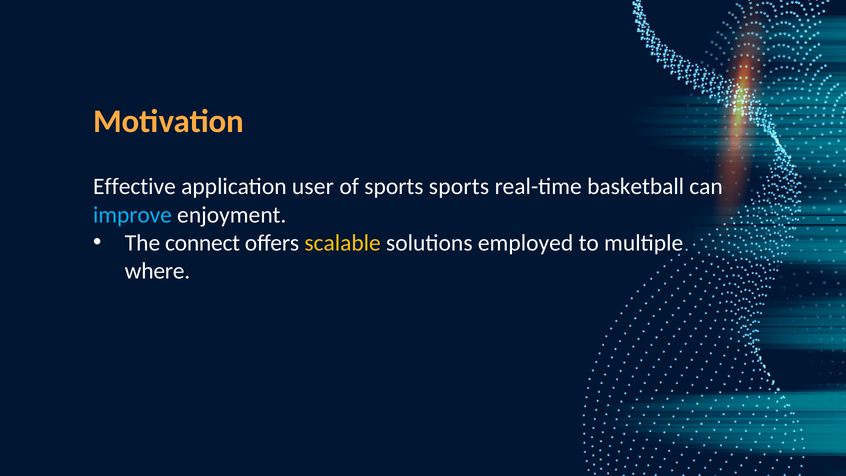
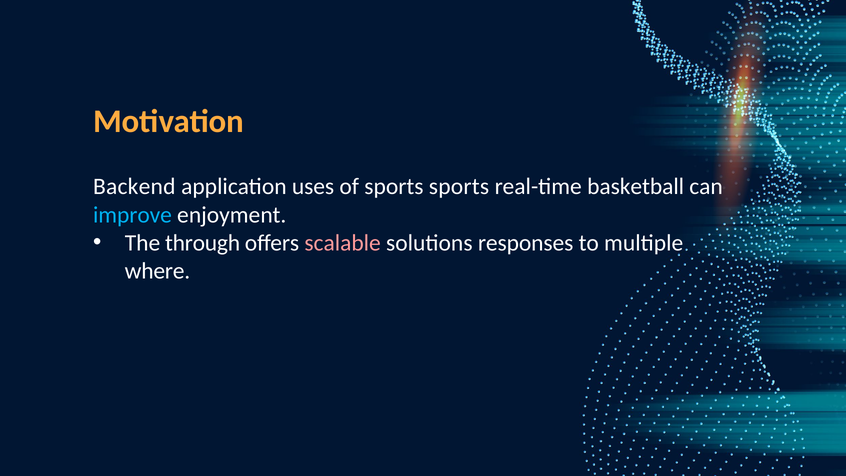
Effective: Effective -> Backend (134, 187)
user: user -> uses (313, 187)
connect: connect -> through (203, 243)
scalable colour: yellow -> pink (343, 243)
employed: employed -> responses (526, 243)
